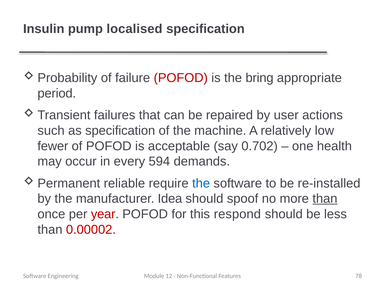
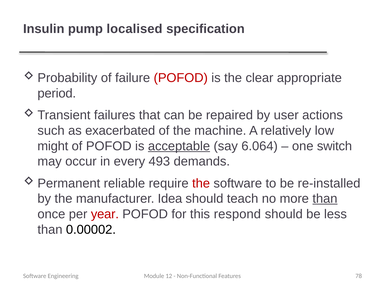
bring: bring -> clear (259, 78)
as specification: specification -> exacerbated (120, 130)
fewer: fewer -> might (53, 146)
acceptable underline: none -> present (179, 146)
0.702: 0.702 -> 6.064 (260, 146)
health: health -> switch (335, 146)
594: 594 -> 493 (159, 161)
the colour: blue -> red (201, 183)
spoof: spoof -> teach (243, 199)
0.00002 colour: red -> black (91, 229)
